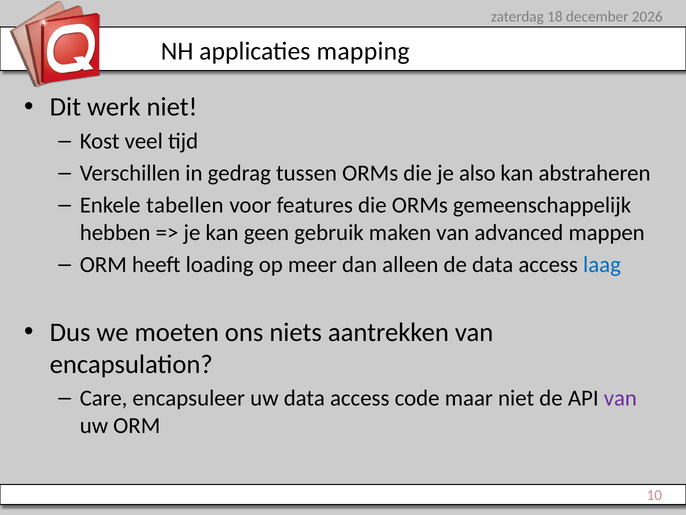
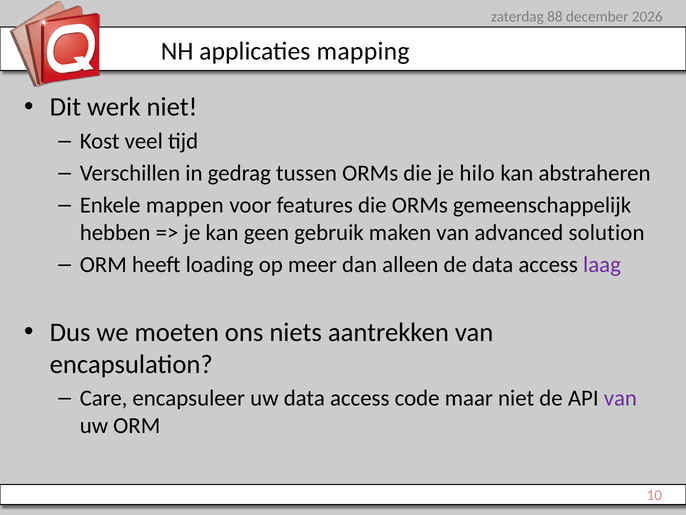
18: 18 -> 88 (555, 17)
also: also -> hilo (477, 173)
tabellen: tabellen -> mappen (185, 205)
mappen: mappen -> solution (607, 233)
laag colour: blue -> purple (602, 265)
